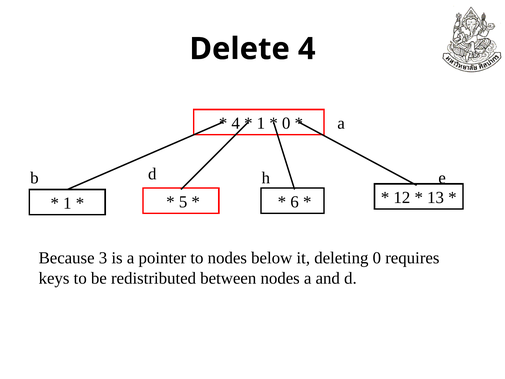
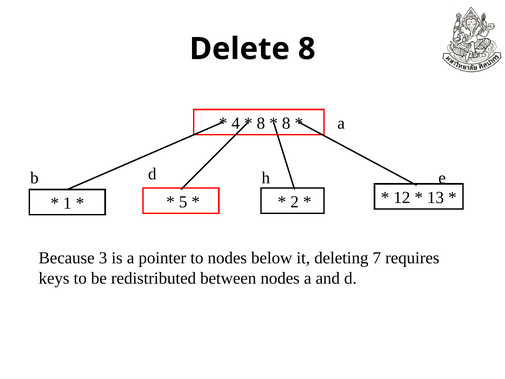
Delete 4: 4 -> 8 (307, 49)
1: 1 -> 8 (261, 123)
0: 0 -> 8 (286, 123)
6: 6 -> 2 (295, 202)
deleting 0: 0 -> 7 (377, 258)
